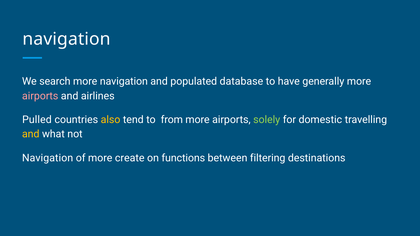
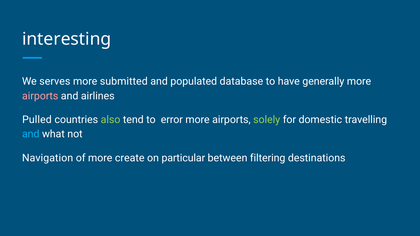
navigation: navigation -> interesting (67, 39)
search: search -> serves (55, 82)
more navigation: navigation -> submitted (124, 82)
also colour: yellow -> light green (111, 120)
from: from -> error (172, 120)
and colour: yellow -> light blue (31, 134)
functions: functions -> particular (183, 158)
